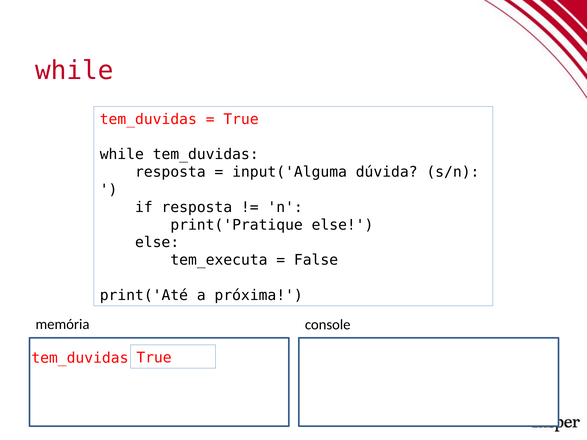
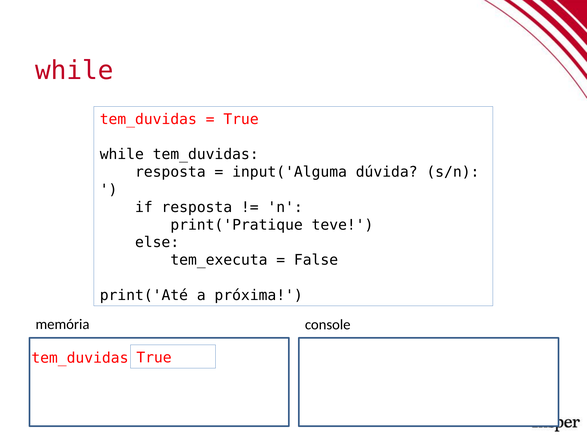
print('Pratique else: else -> teve (343, 225)
